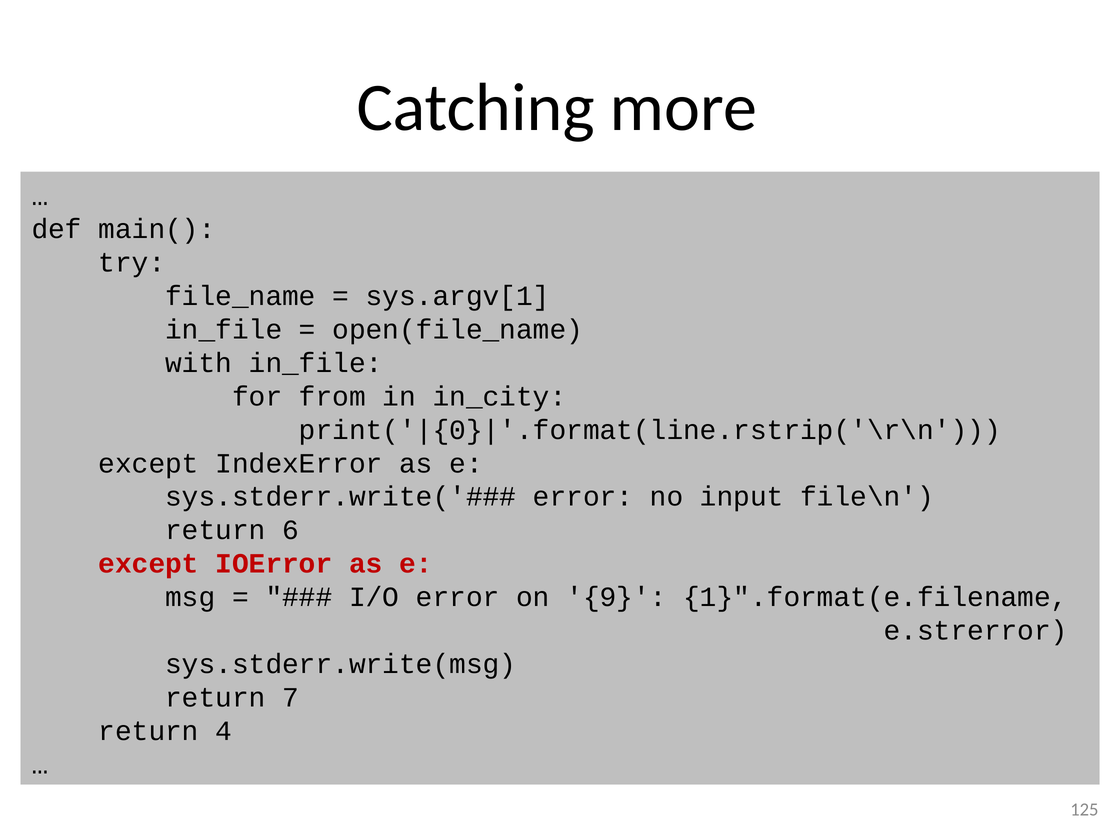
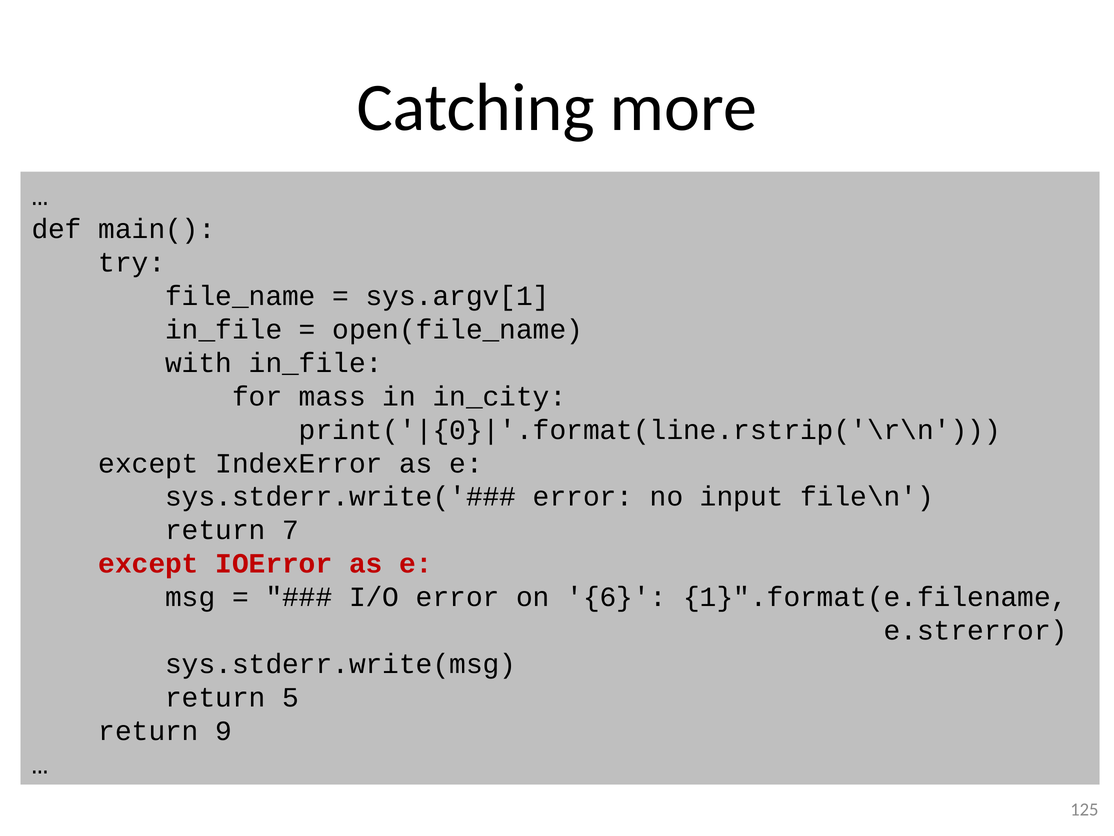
from: from -> mass (332, 396)
6: 6 -> 7 (291, 530)
9: 9 -> 6 (616, 597)
7: 7 -> 5 (291, 697)
4: 4 -> 9 (224, 730)
